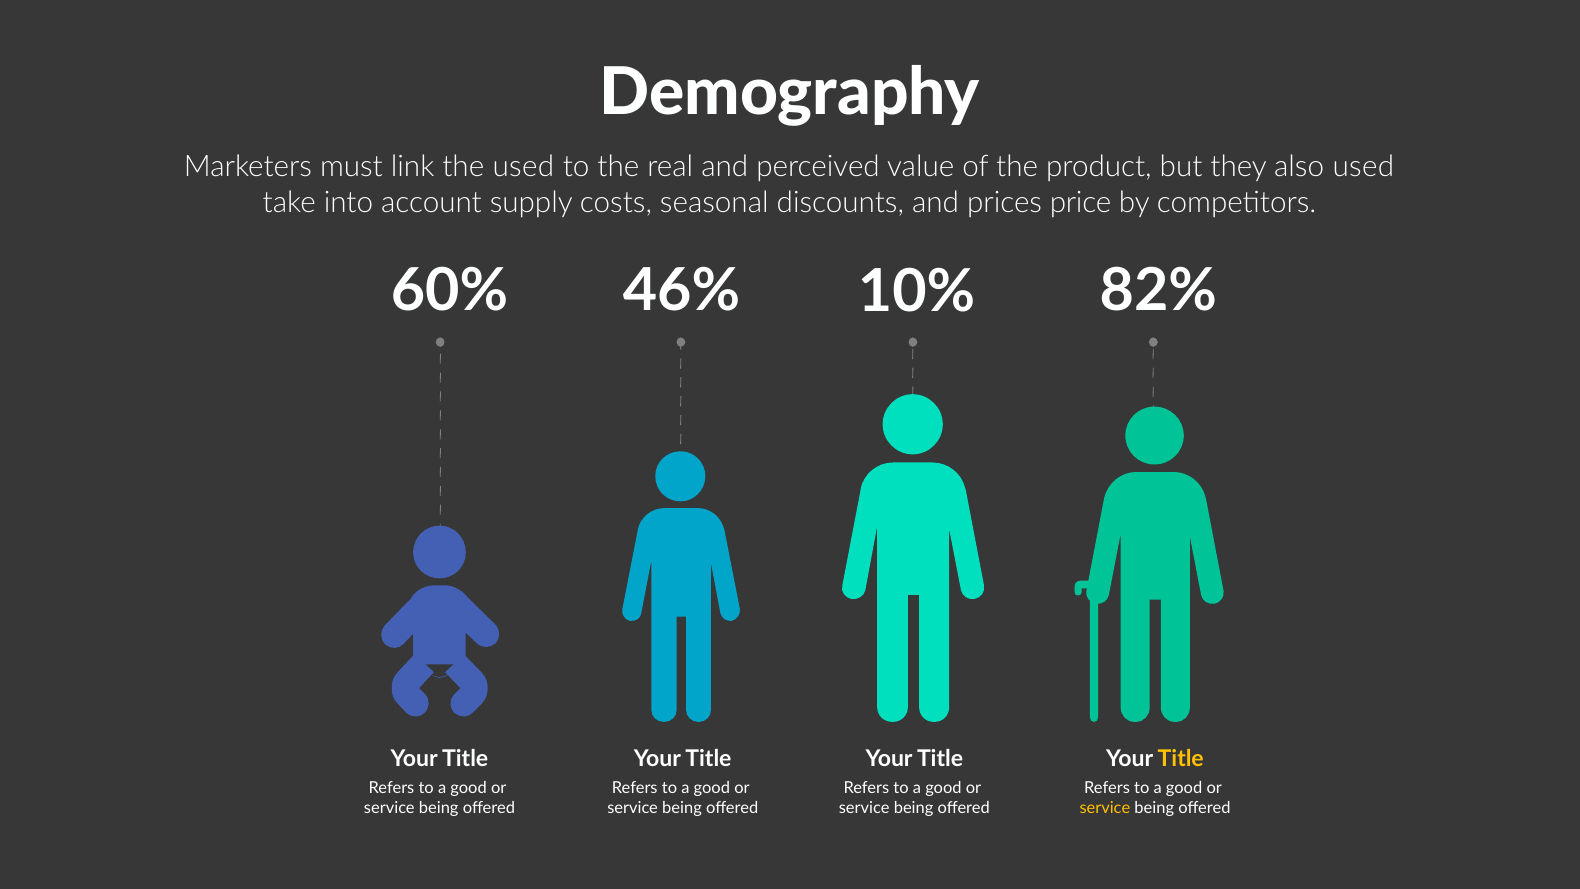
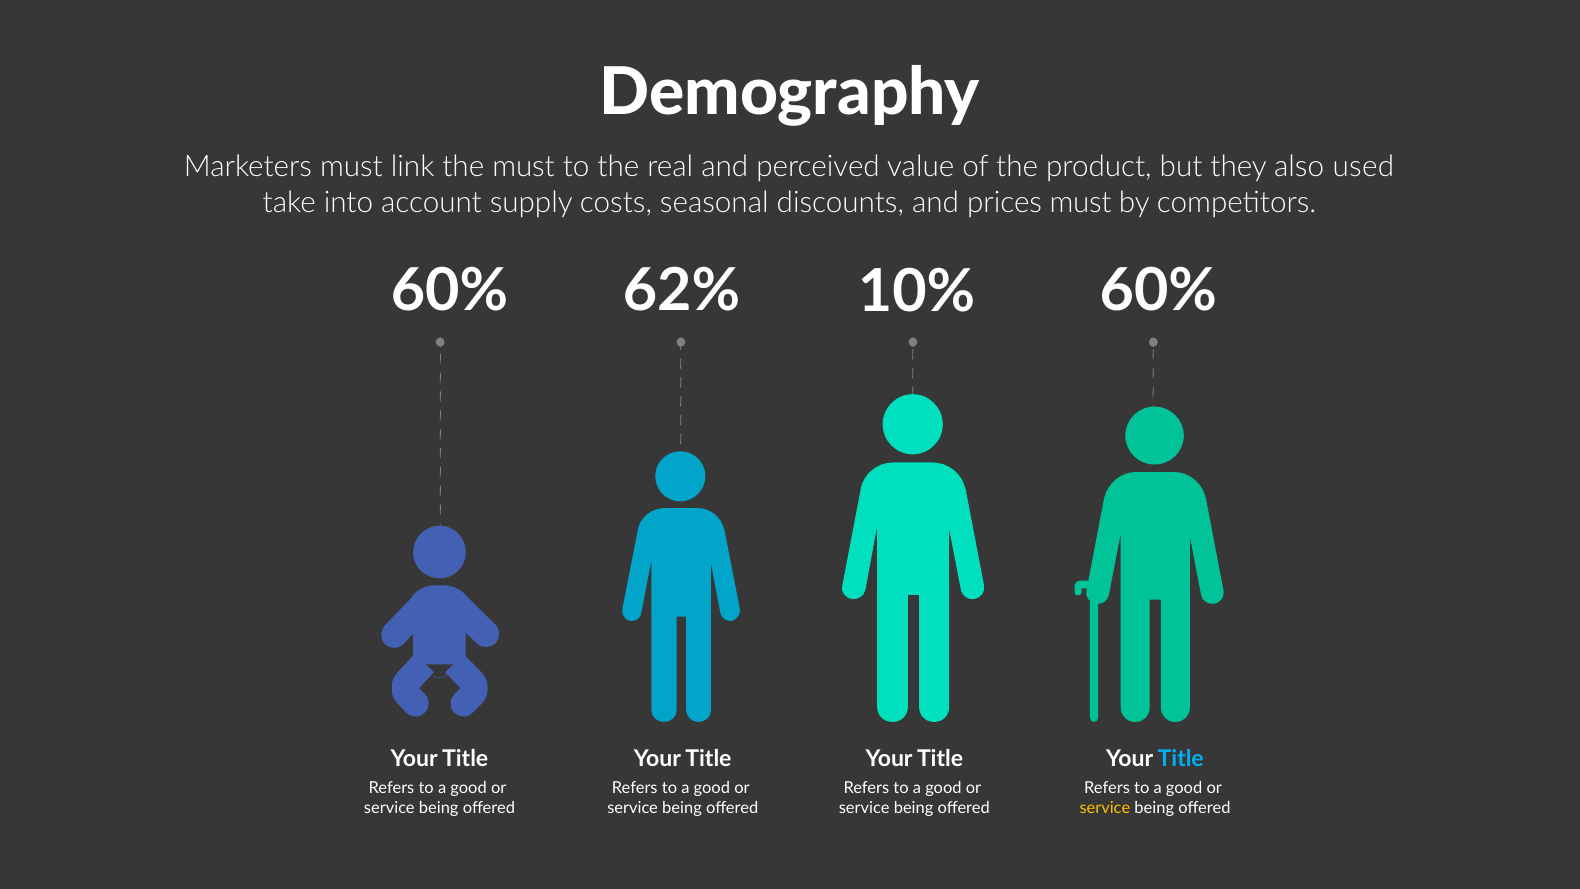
the used: used -> must (524, 167)
prices price: price -> must (1081, 203)
46%: 46% -> 62% (681, 291)
10% 82%: 82% -> 60% (1158, 291)
Title colour: yellow -> light blue (1181, 759)
